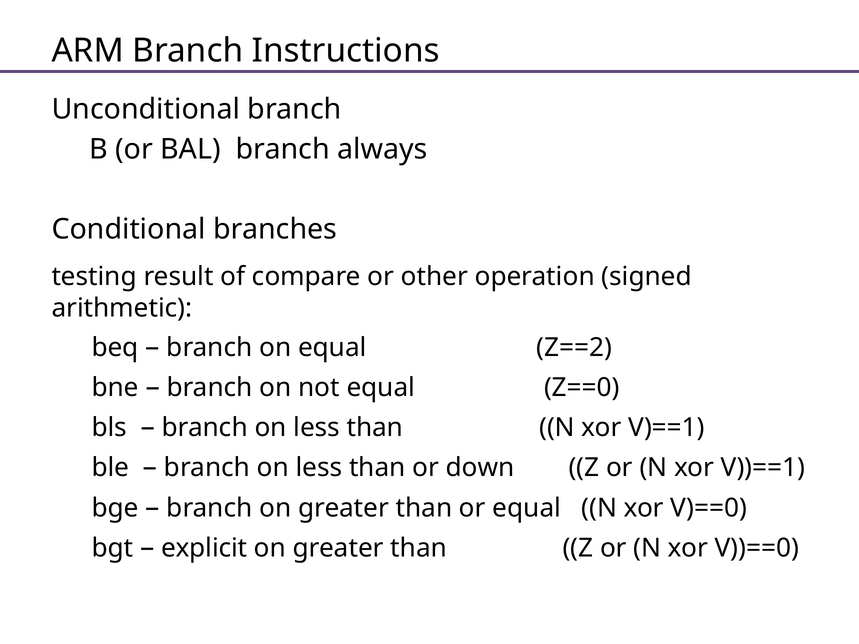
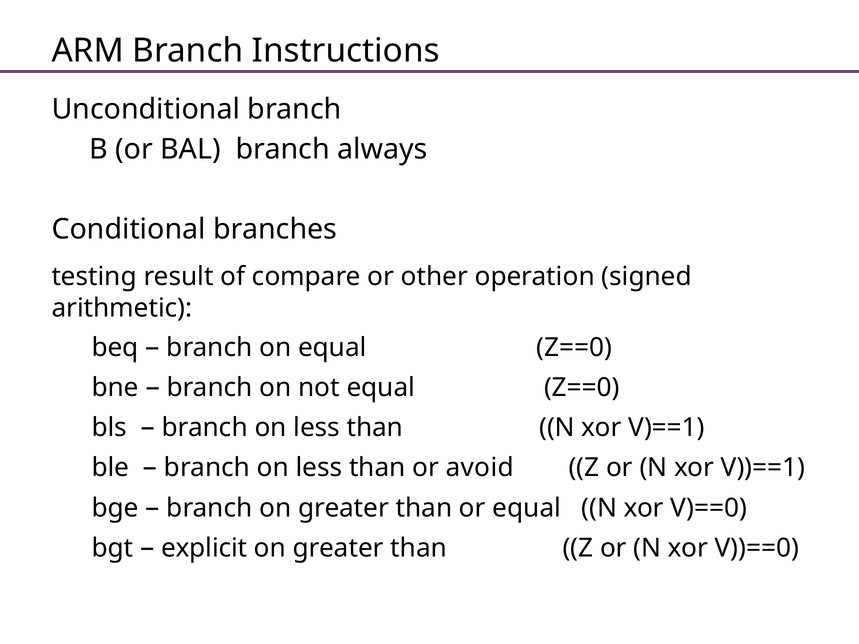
on equal Z==2: Z==2 -> Z==0 (574, 348)
down: down -> avoid (480, 468)
